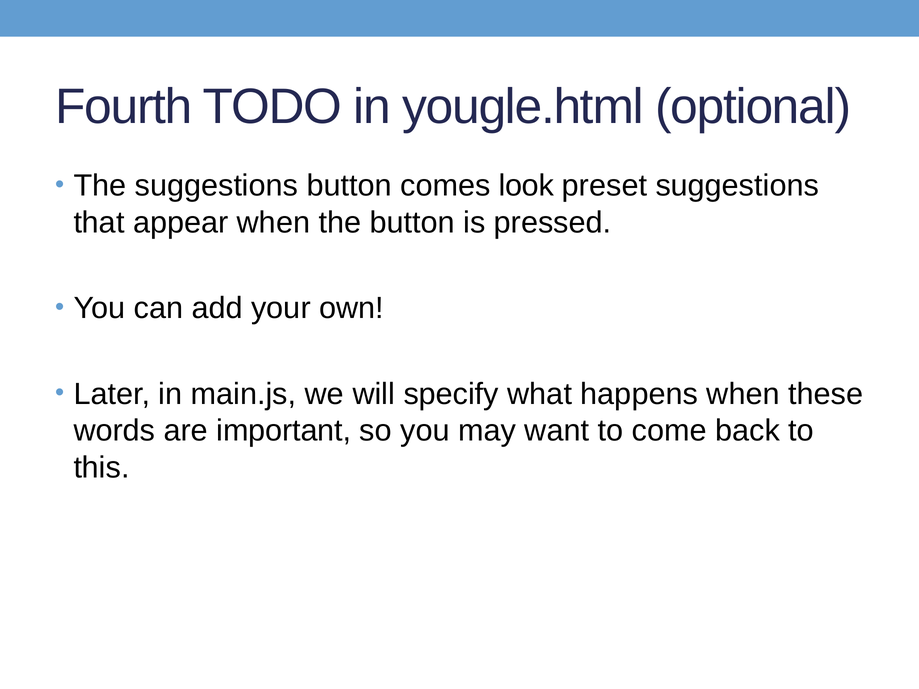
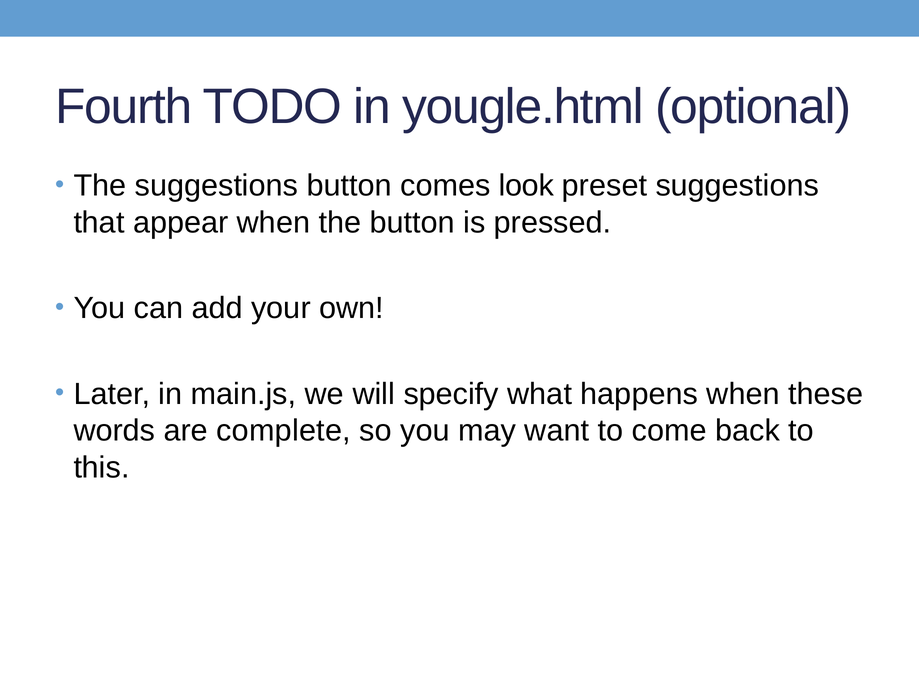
important: important -> complete (284, 431)
